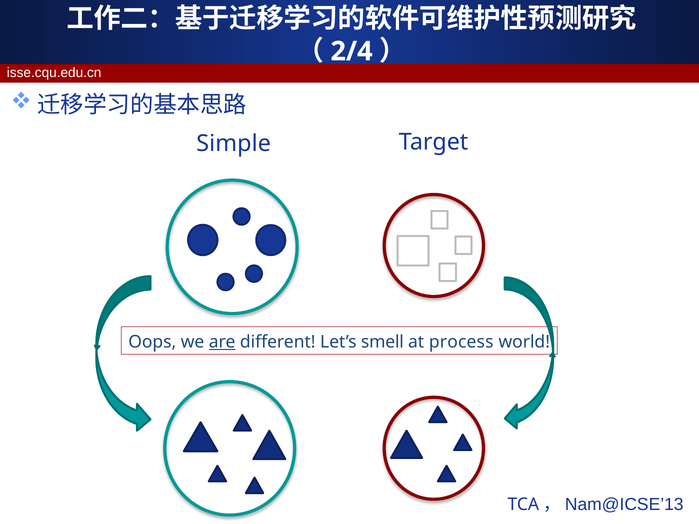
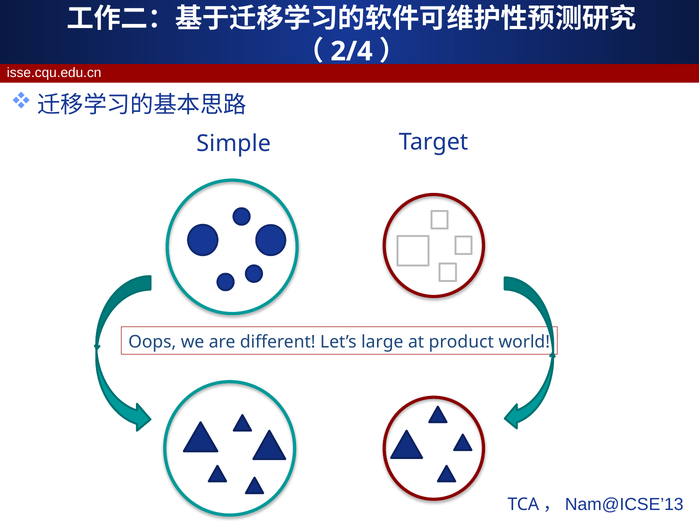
are underline: present -> none (222, 342)
smell: smell -> large (382, 342)
process: process -> product (461, 342)
